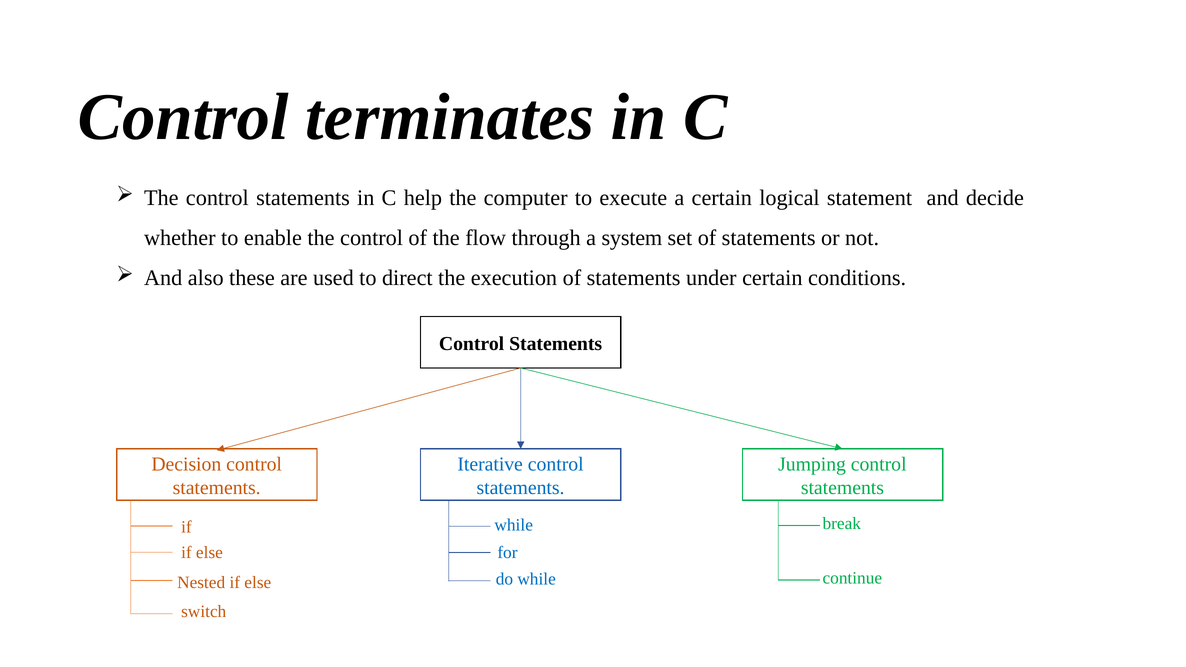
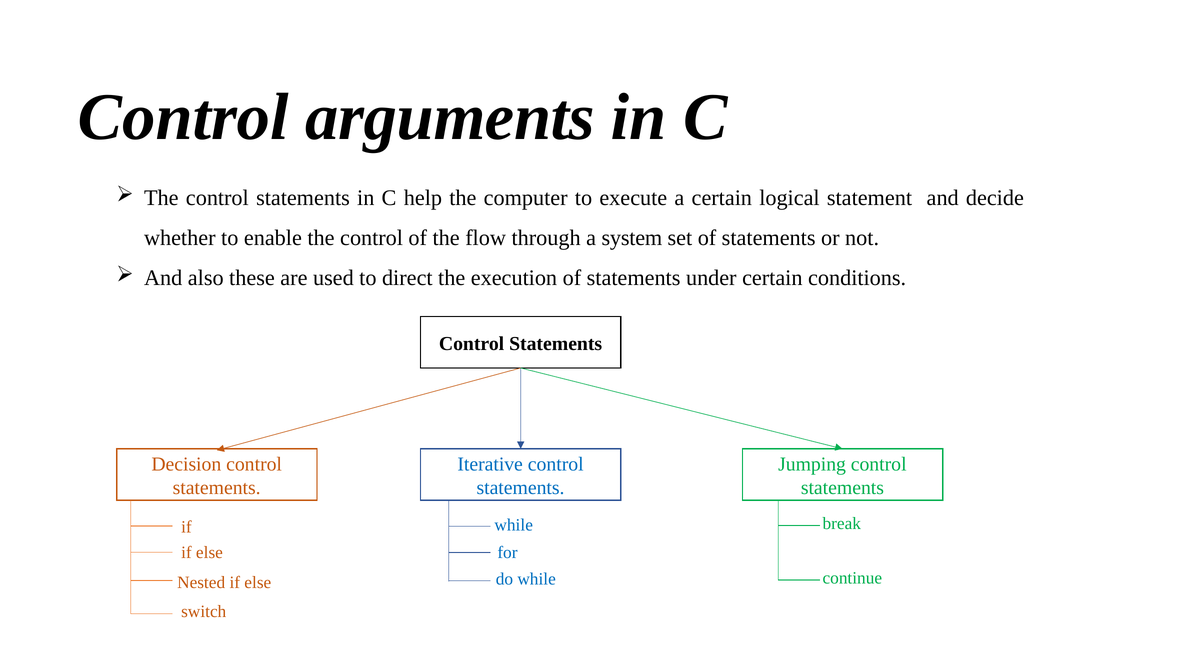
terminates: terminates -> arguments (450, 117)
